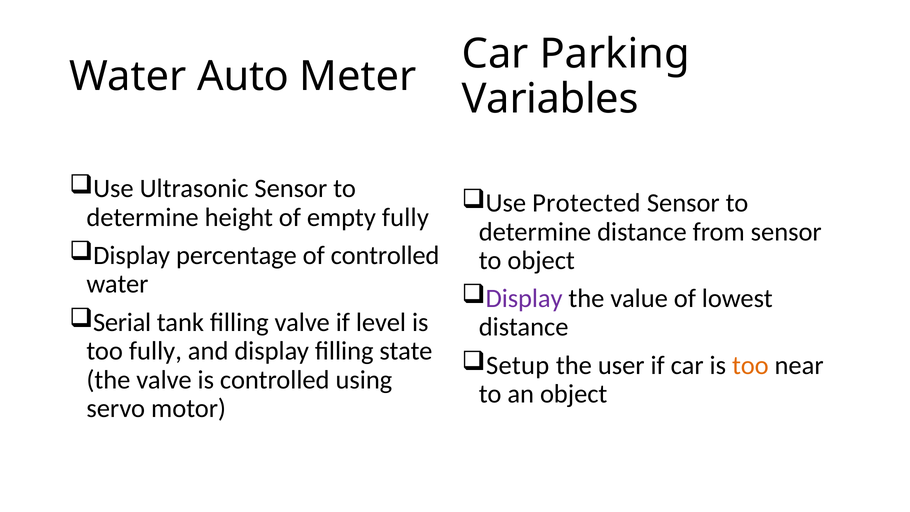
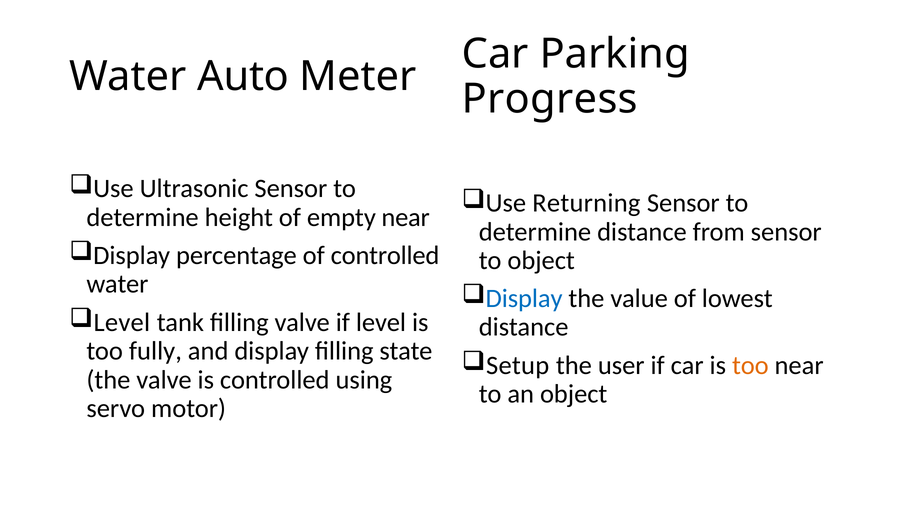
Variables: Variables -> Progress (550, 99)
Protected: Protected -> Returning (586, 203)
empty fully: fully -> near (406, 217)
Display colour: purple -> blue (524, 298)
Serial: Serial -> Level (122, 322)
